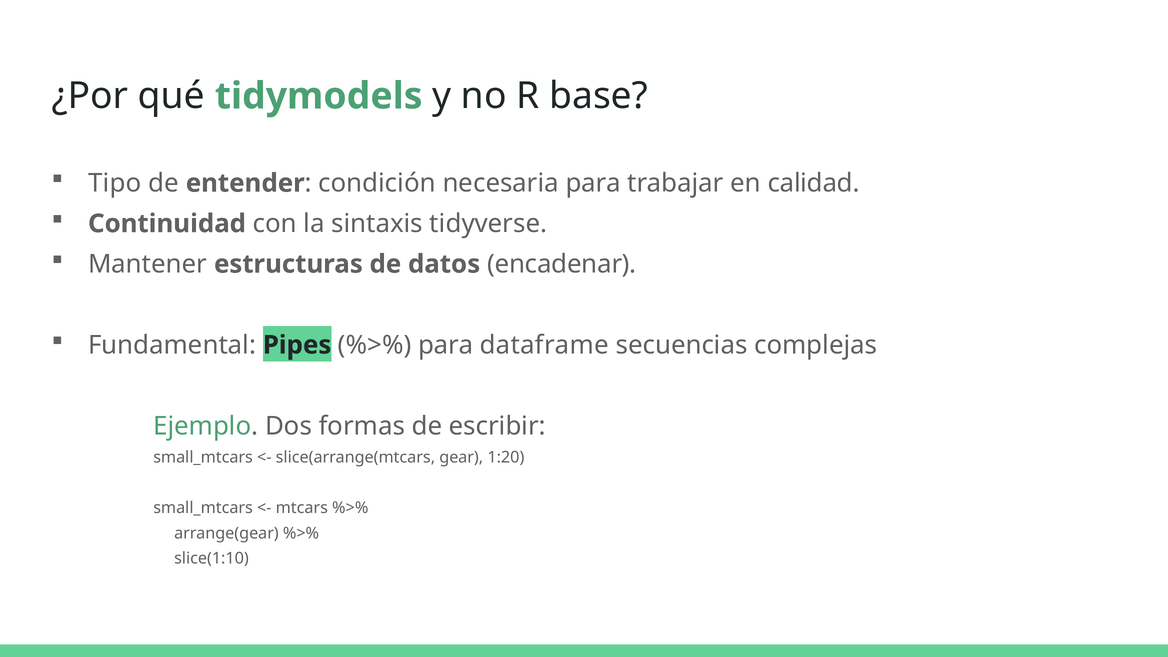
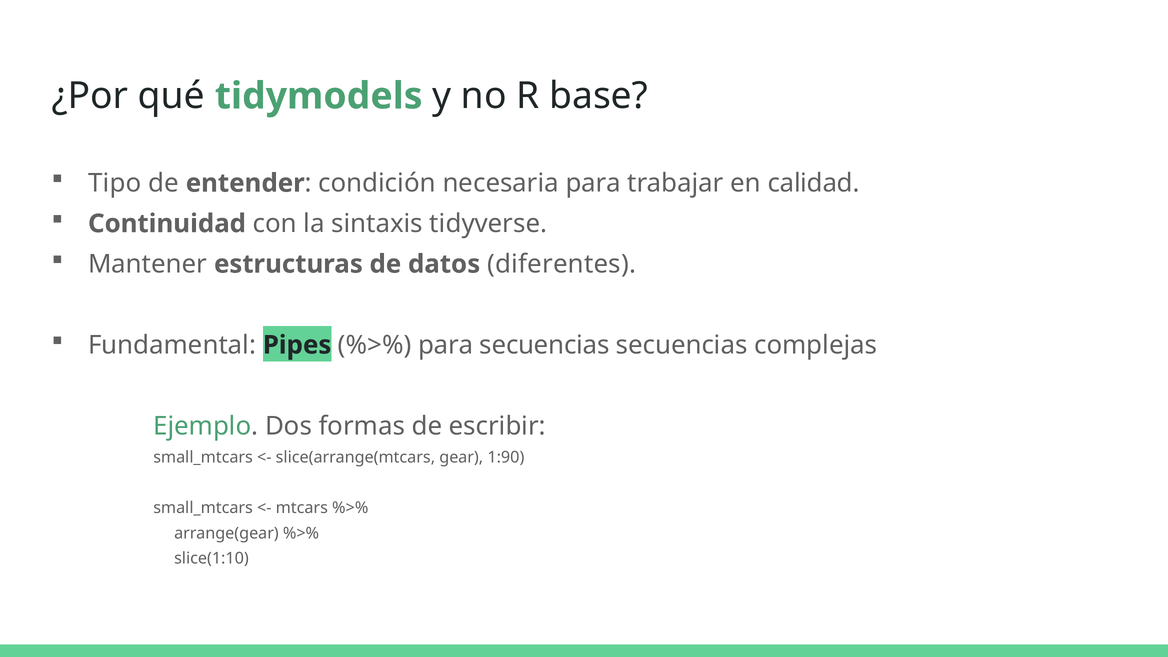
encadenar: encadenar -> diferentes (562, 264)
para dataframe: dataframe -> secuencias (544, 345)
1:20: 1:20 -> 1:90 (506, 457)
